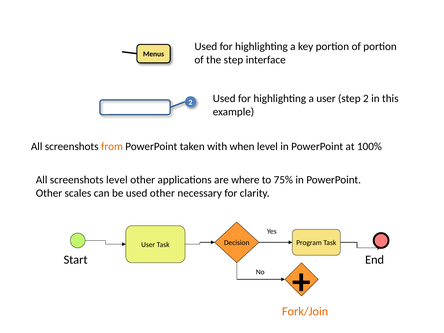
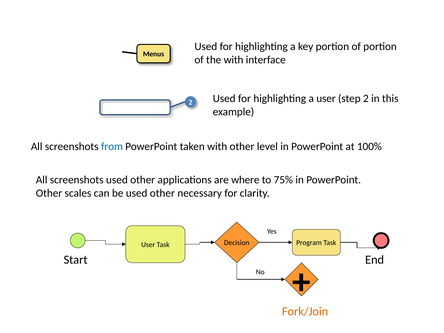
the step: step -> with (234, 60)
from colour: orange -> blue (112, 147)
with when: when -> other (242, 147)
screenshots level: level -> used (117, 180)
